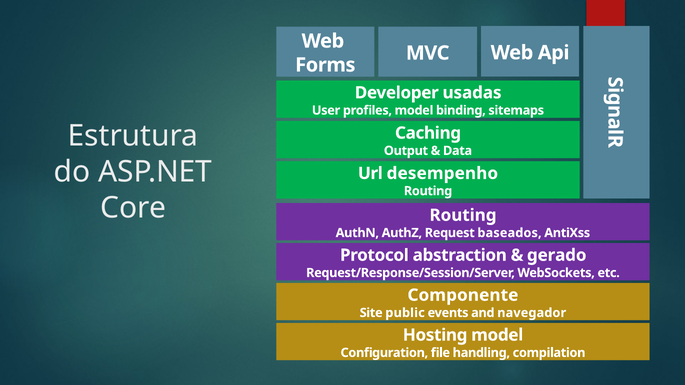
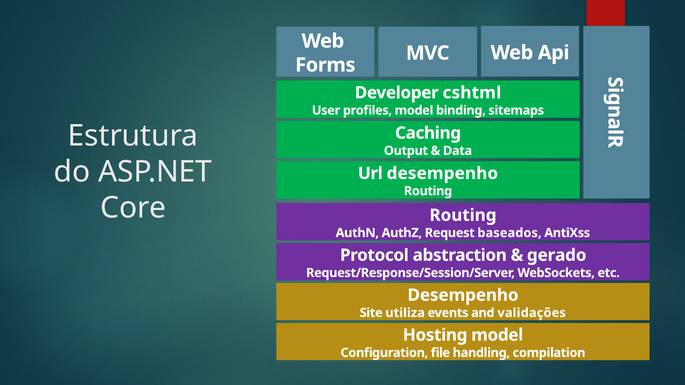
usadas: usadas -> cshtml (472, 93)
Componente: Componente -> Desempenho (463, 295)
public: public -> utiliza (405, 313)
navegador: navegador -> validações (532, 313)
